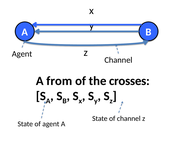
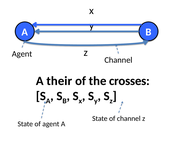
from: from -> their (59, 81)
